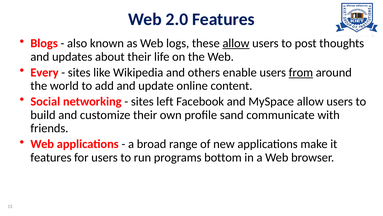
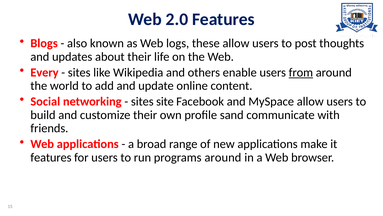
allow underline: present -> none (236, 43)
left: left -> site (165, 101)
programs bottom: bottom -> around (223, 157)
